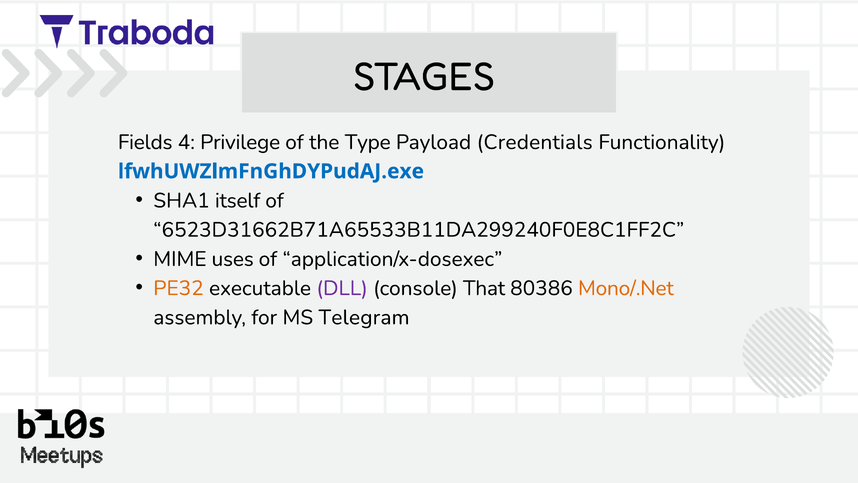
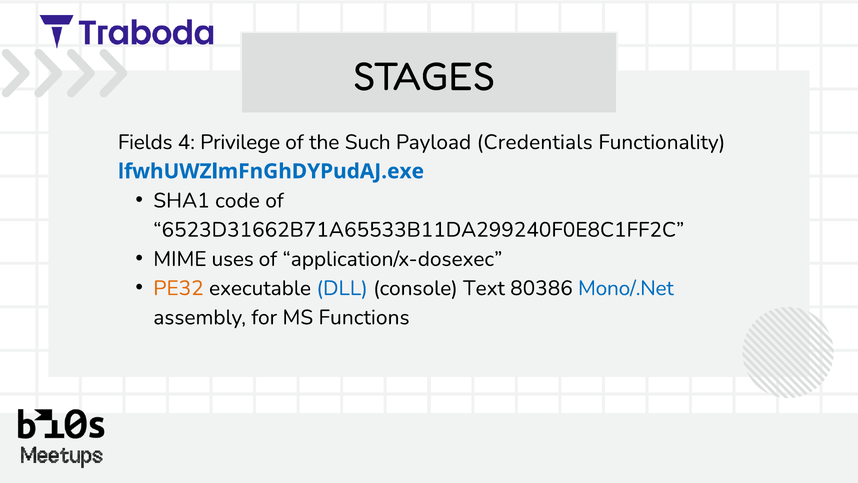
Type: Type -> Such (368, 142)
itself: itself -> code (237, 200)
DLL colour: purple -> blue (342, 288)
That: That -> Text (484, 288)
Mono/.Net colour: orange -> blue (626, 288)
Telegram: Telegram -> Functions (364, 317)
